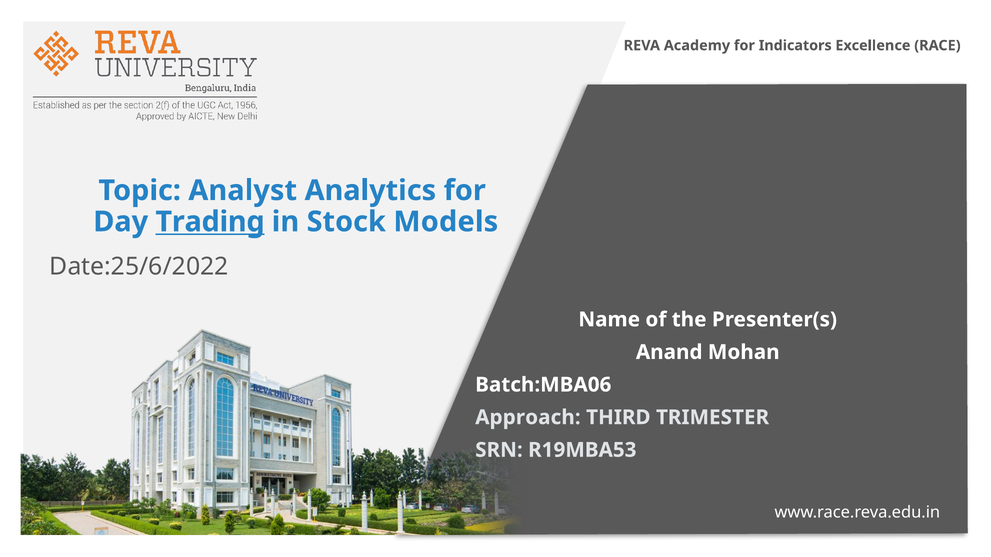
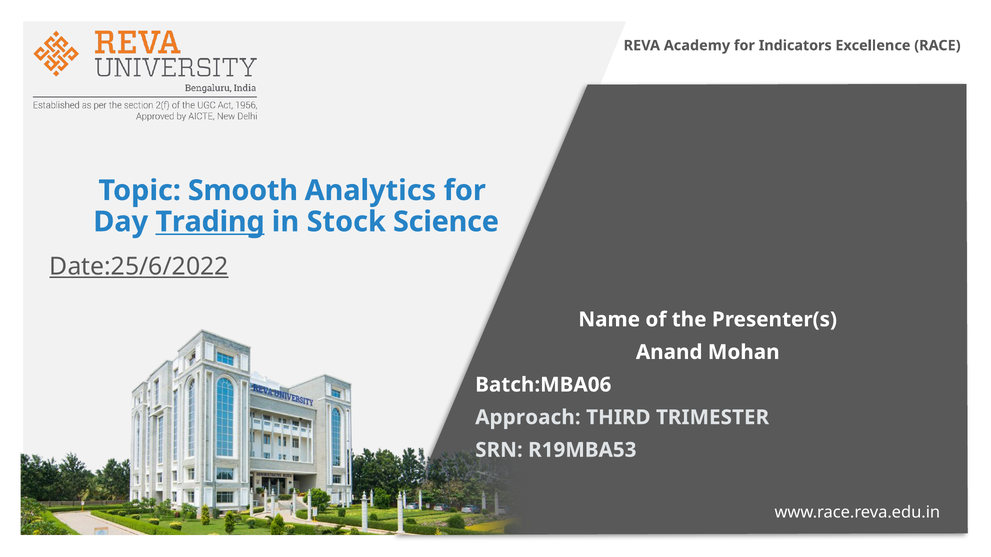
Analyst: Analyst -> Smooth (243, 191)
Models: Models -> Science (446, 222)
Date:25/6/2022 underline: none -> present (139, 267)
